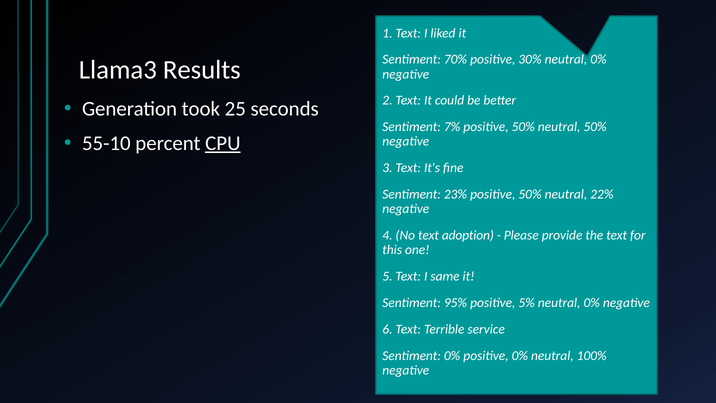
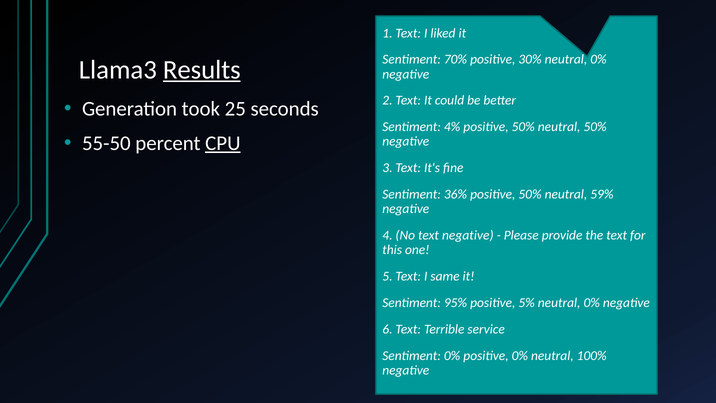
Results underline: none -> present (202, 70)
7%: 7% -> 4% (452, 127)
55-10: 55-10 -> 55-50 (106, 143)
23%: 23% -> 36% (455, 194)
22%: 22% -> 59% (602, 194)
text adoption: adoption -> negative (468, 235)
